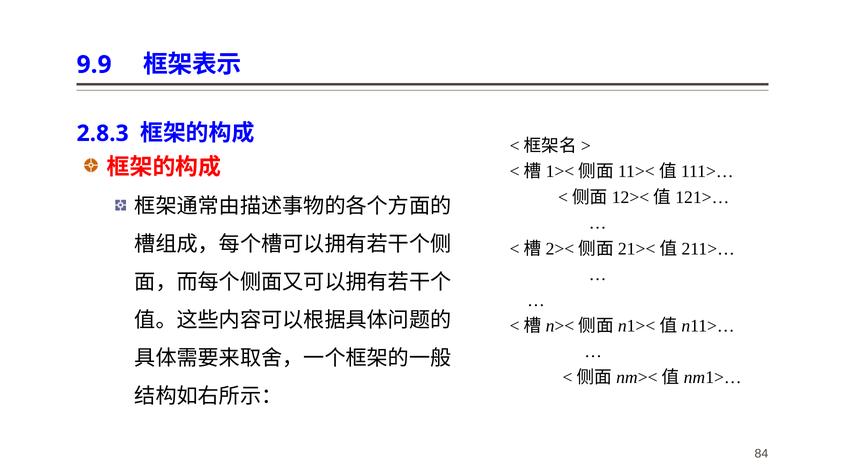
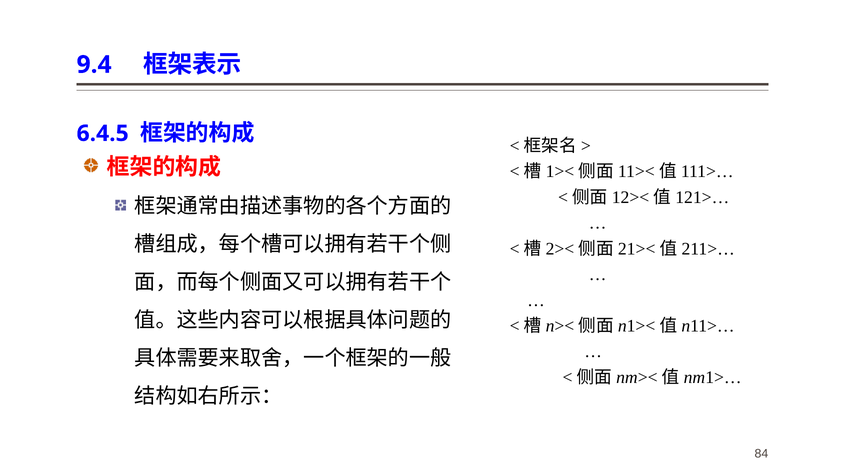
9.9: 9.9 -> 9.4 (94, 65)
2.8.3: 2.8.3 -> 6.4.5 (103, 134)
